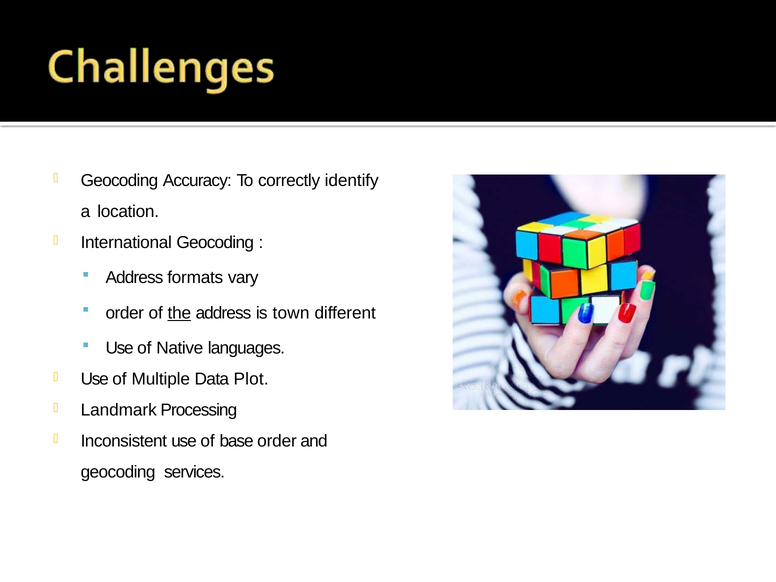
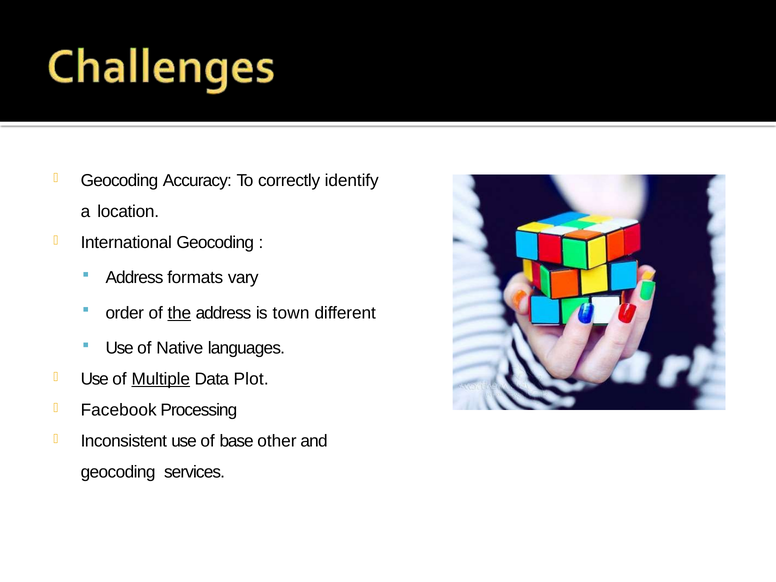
Multiple underline: none -> present (161, 379)
Landmark: Landmark -> Facebook (119, 410)
base order: order -> other (277, 441)
